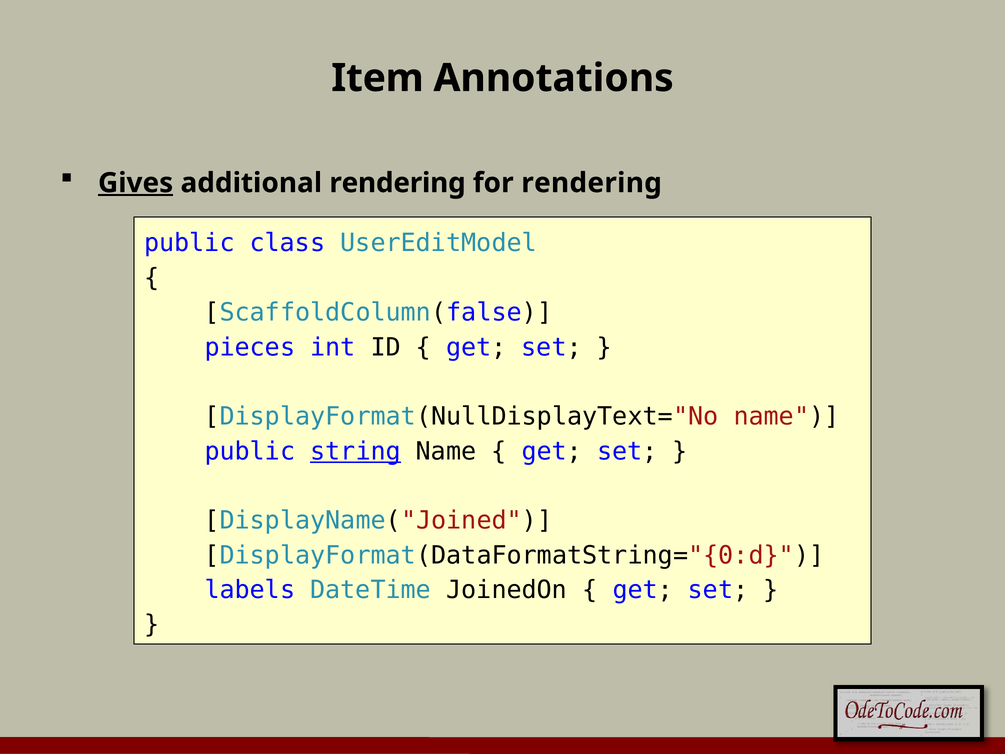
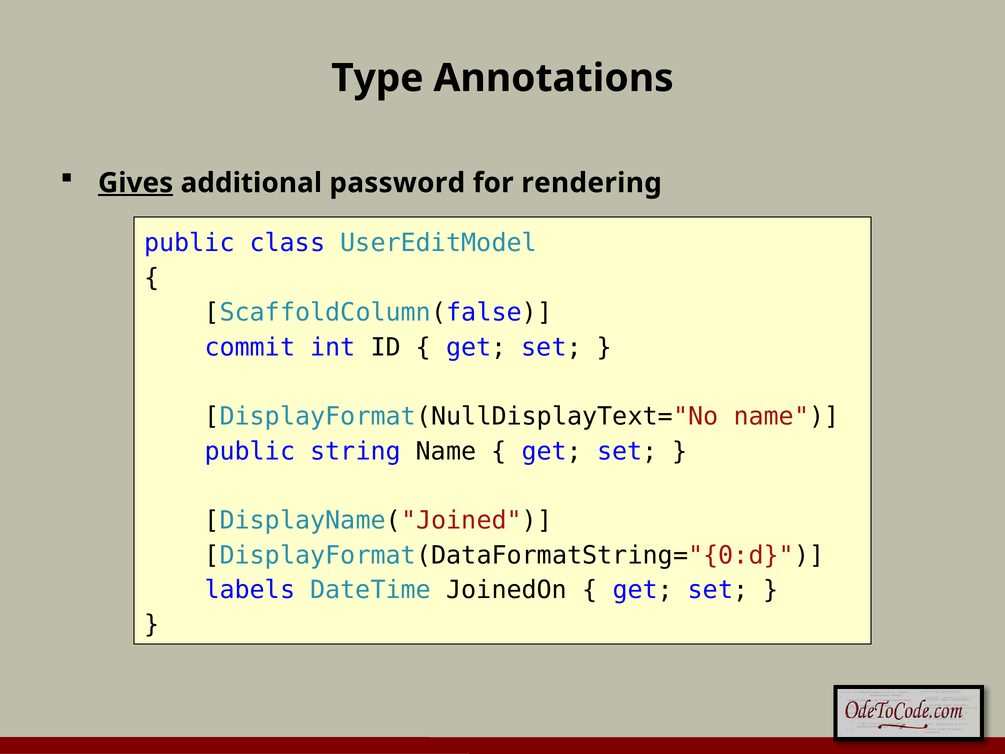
Item: Item -> Type (377, 78)
additional rendering: rendering -> password (397, 183)
pieces: pieces -> commit (250, 347)
string underline: present -> none (356, 451)
